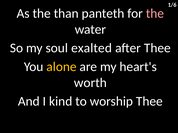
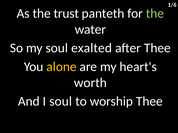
than: than -> trust (66, 14)
the colour: pink -> light green (155, 14)
I kind: kind -> soul (61, 102)
